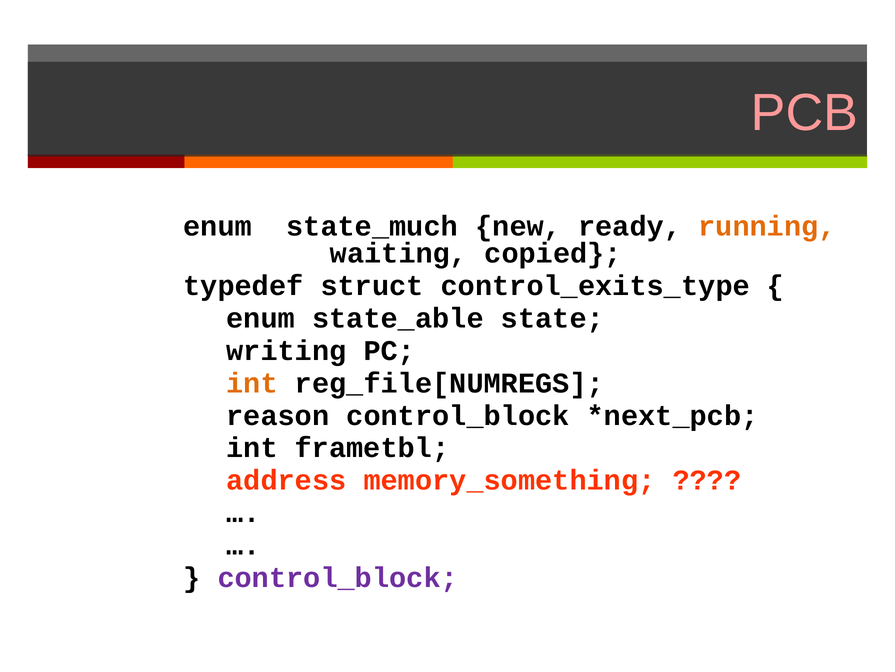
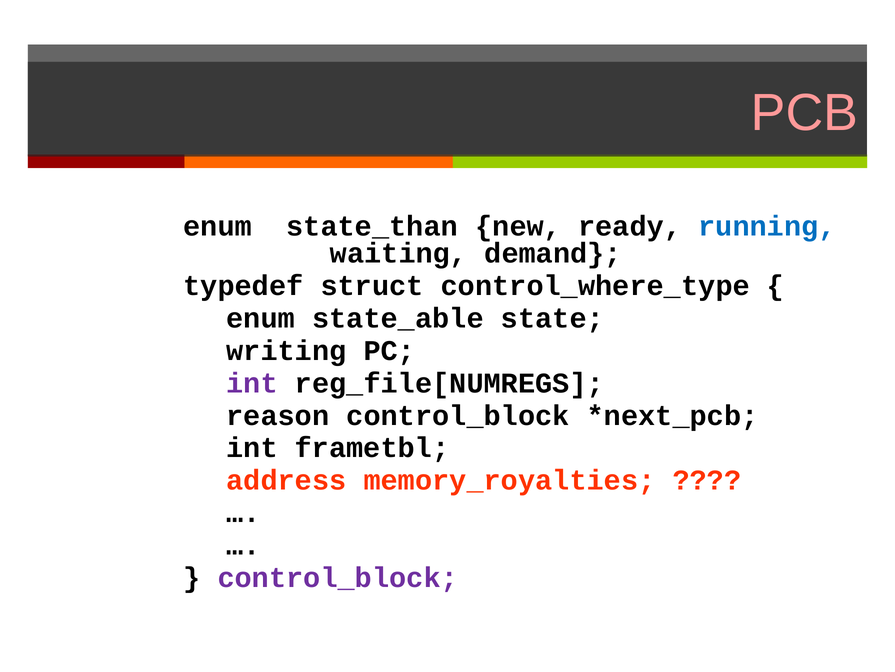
state_much: state_much -> state_than (372, 226)
running colour: orange -> blue (767, 226)
copied: copied -> demand (553, 253)
control_exits_type: control_exits_type -> control_where_type (595, 286)
int colour: orange -> purple (252, 383)
memory_something: memory_something -> memory_royalties (509, 480)
